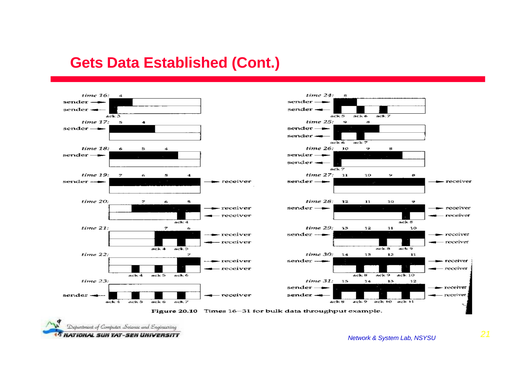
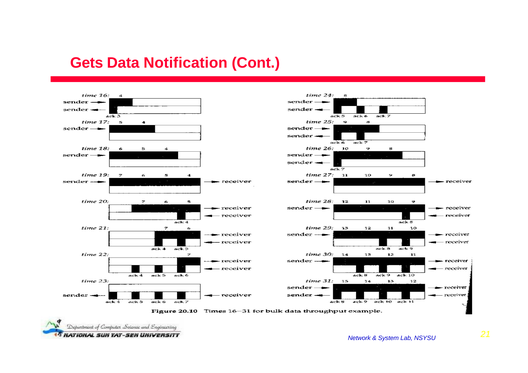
Established: Established -> Notification (186, 63)
